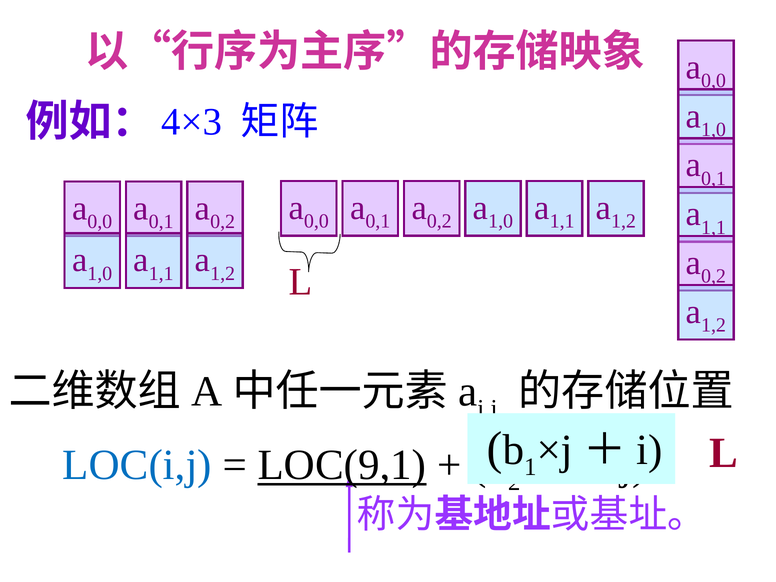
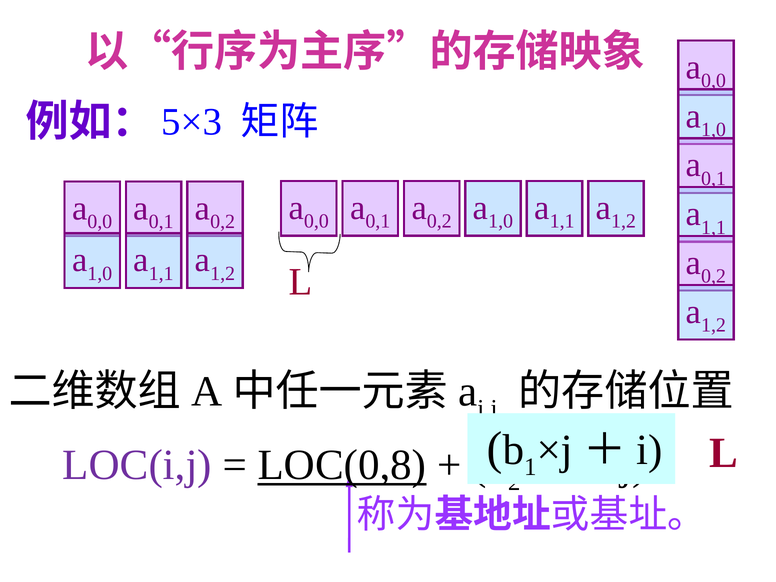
4×3: 4×3 -> 5×3 (192, 122)
LOC(i,j colour: blue -> purple (137, 465)
LOC(9,1: LOC(9,1 -> LOC(0,8 (342, 465)
